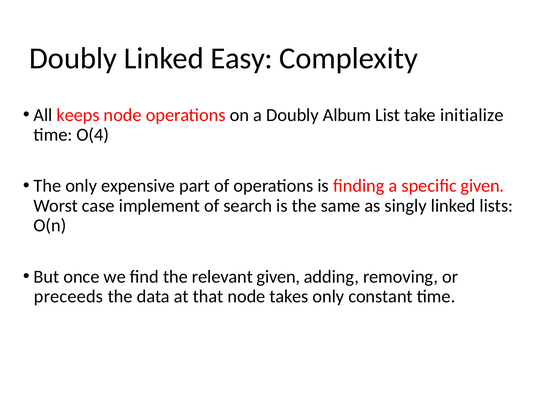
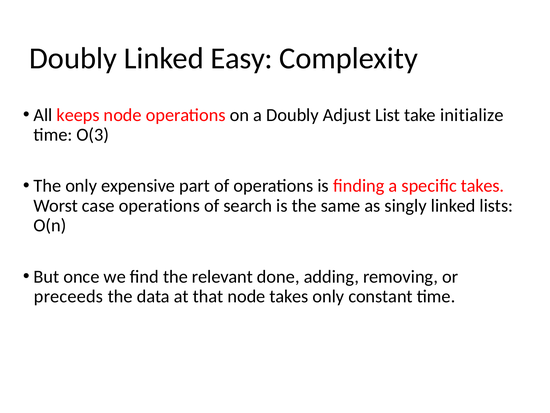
Album: Album -> Adjust (347, 115)
O(4: O(4 -> O(3 (93, 135)
specific given: given -> takes (482, 186)
case implement: implement -> operations (159, 205)
relevant given: given -> done (278, 276)
